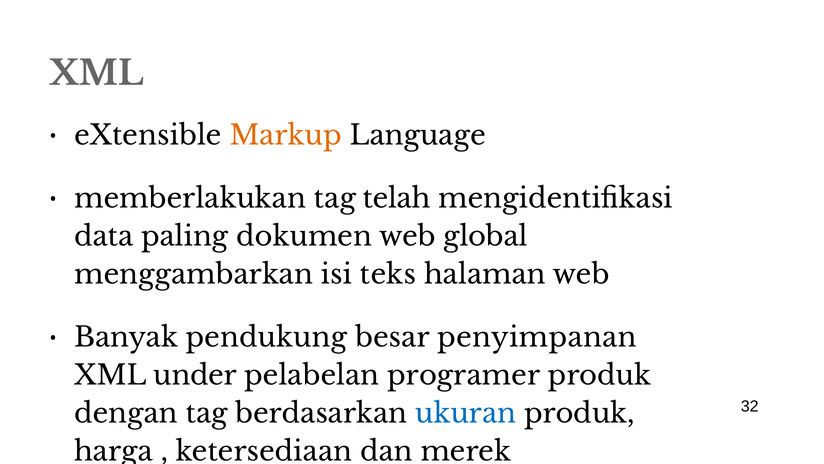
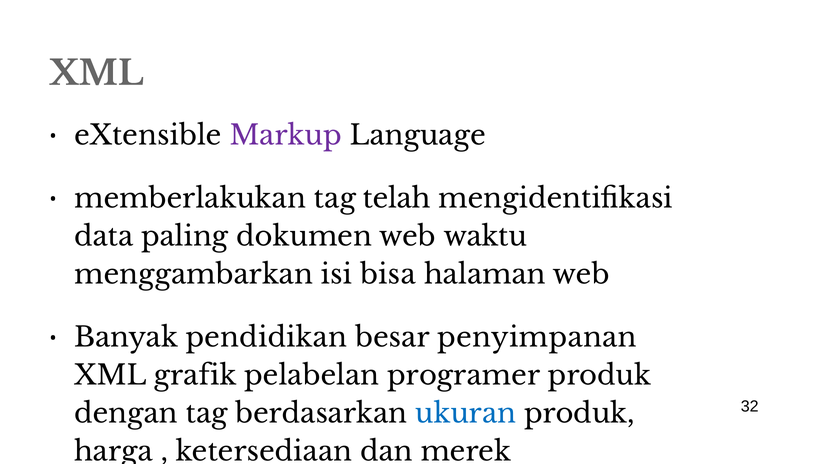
Markup colour: orange -> purple (286, 136)
global: global -> waktu (485, 237)
teks: teks -> bisa (388, 274)
pendukung: pendukung -> pendidikan (266, 338)
under: under -> grafik (195, 375)
